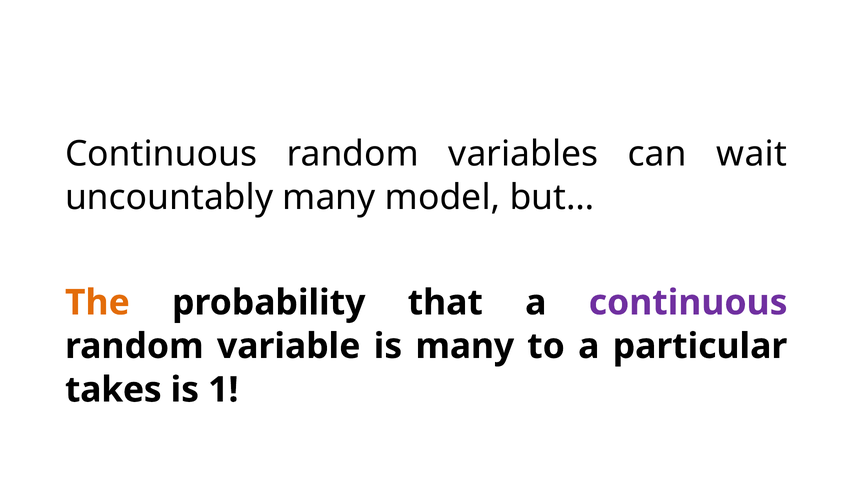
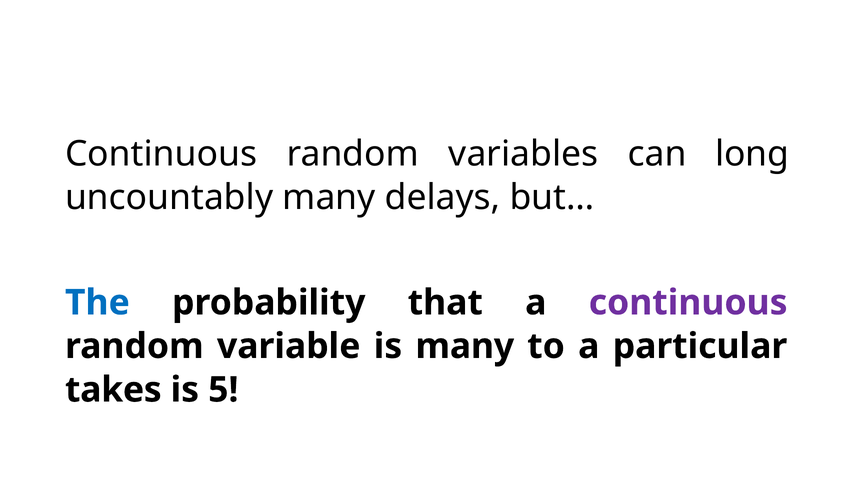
wait: wait -> long (752, 154)
model: model -> delays (443, 198)
The colour: orange -> blue (97, 303)
1: 1 -> 5 (223, 390)
